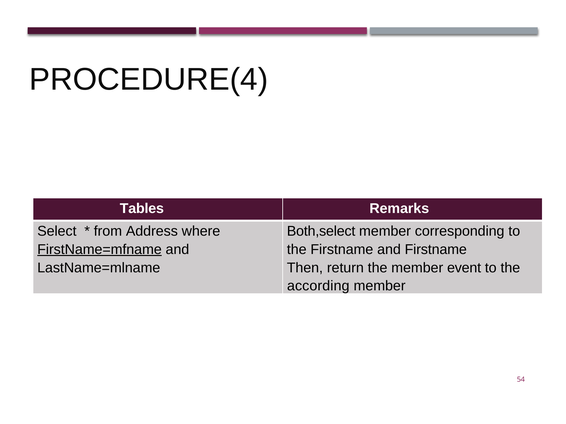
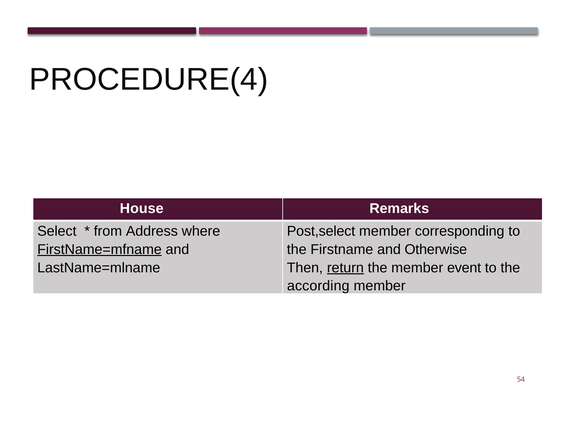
Tables: Tables -> House (142, 209)
Both,select: Both,select -> Post,select (321, 232)
and Firstname: Firstname -> Otherwise (436, 250)
return underline: none -> present (345, 268)
